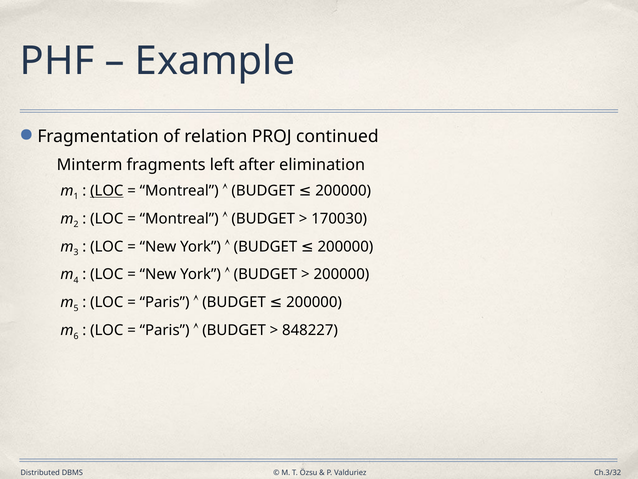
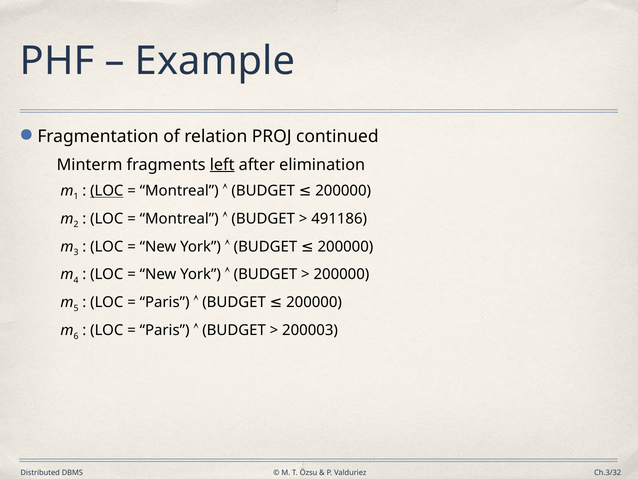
left underline: none -> present (222, 165)
170030: 170030 -> 491186 (339, 218)
848227: 848227 -> 200003 (310, 330)
